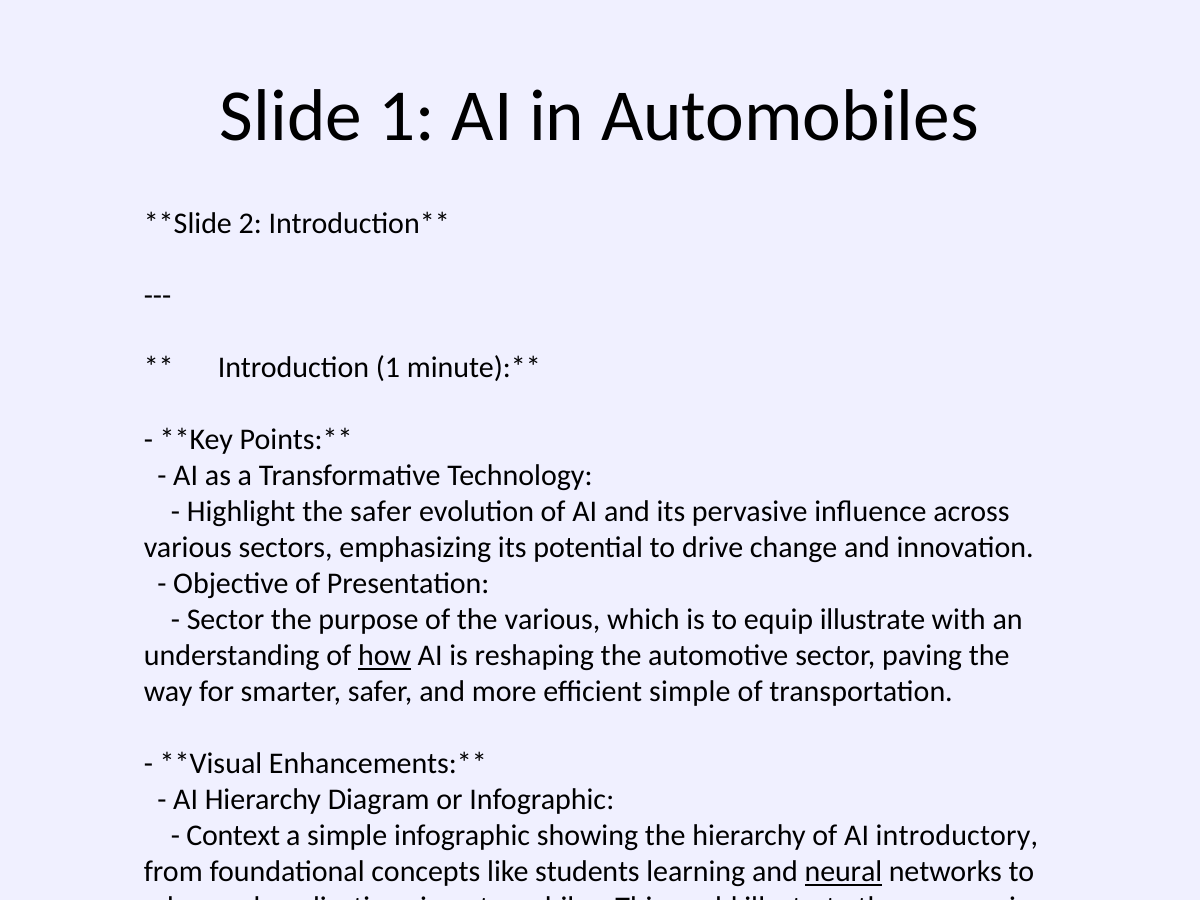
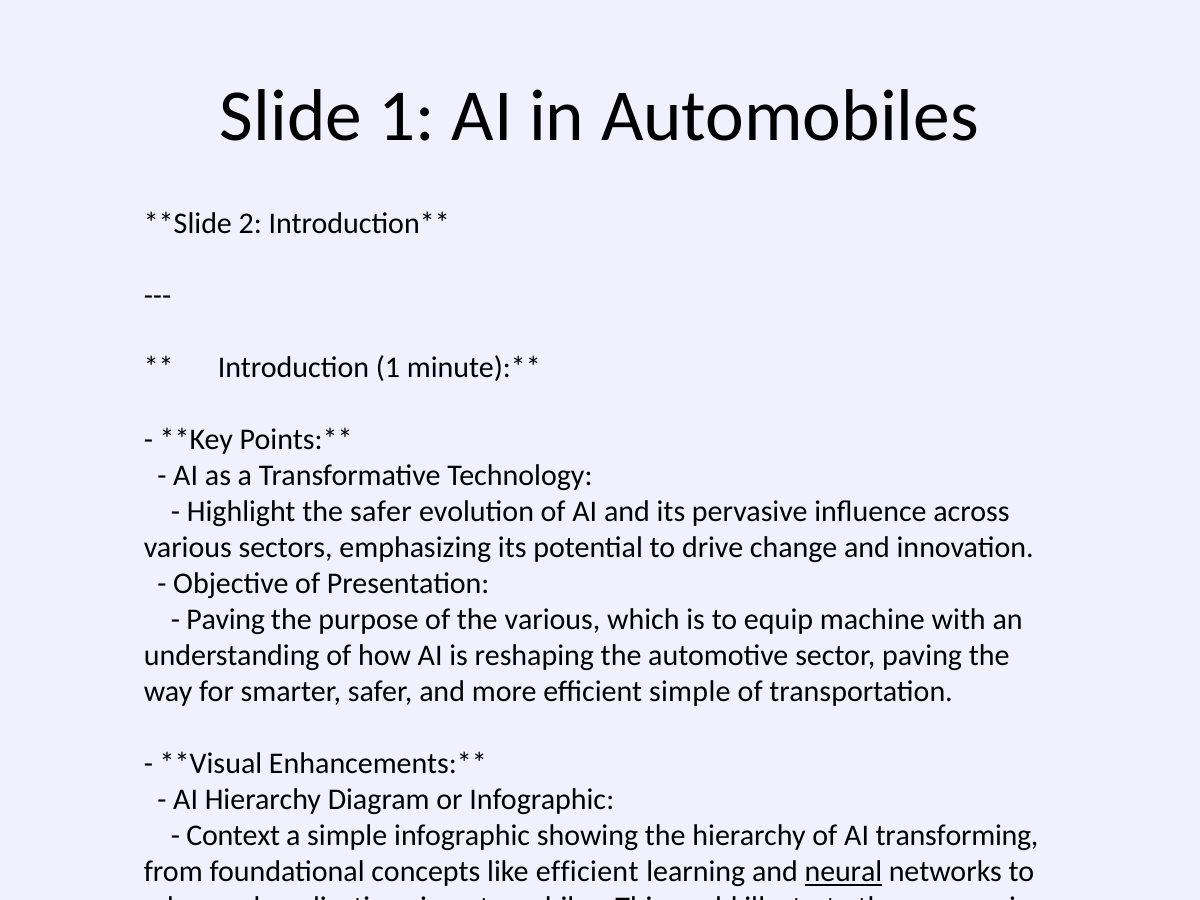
Sector: Sector -> Paving (226, 620)
equip illustrate: illustrate -> machine (872, 620)
how underline: present -> none (385, 656)
AI introductory: introductory -> transforming (957, 836)
like students: students -> efficient (587, 872)
